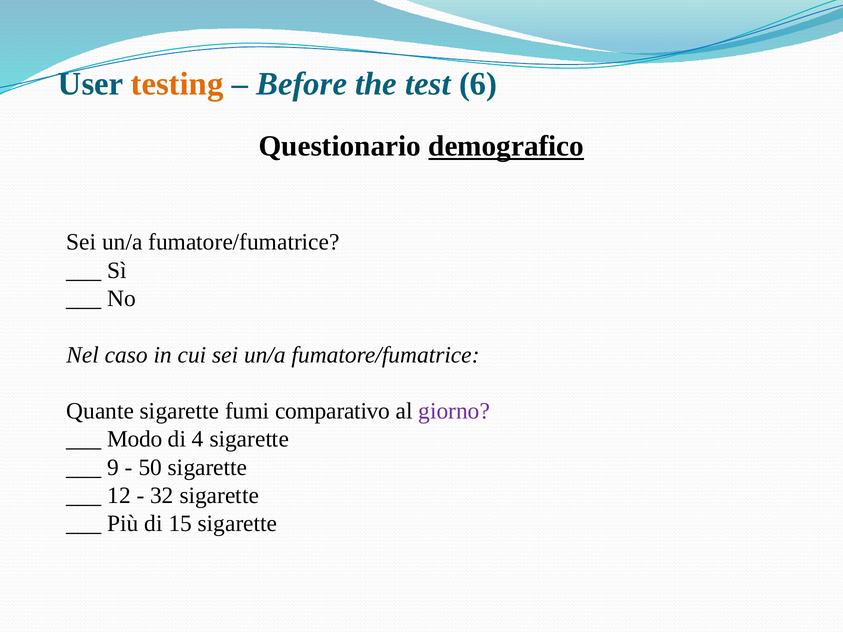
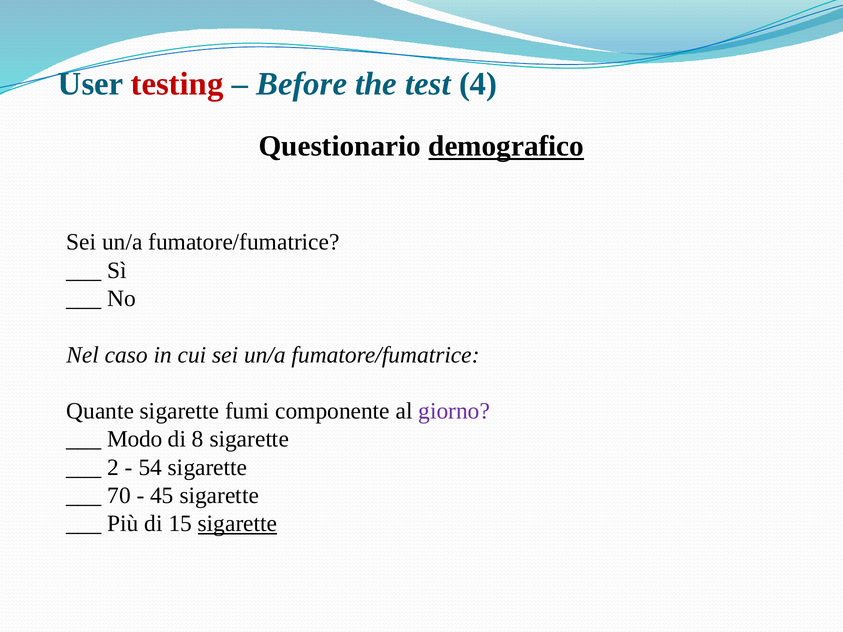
testing colour: orange -> red (177, 84)
6: 6 -> 4 (478, 84)
comparativo: comparativo -> componente (332, 411)
4: 4 -> 8 (198, 439)
9: 9 -> 2 (113, 468)
50: 50 -> 54 (150, 468)
12: 12 -> 70 (119, 496)
32: 32 -> 45 (162, 496)
sigarette underline: none -> present (237, 524)
